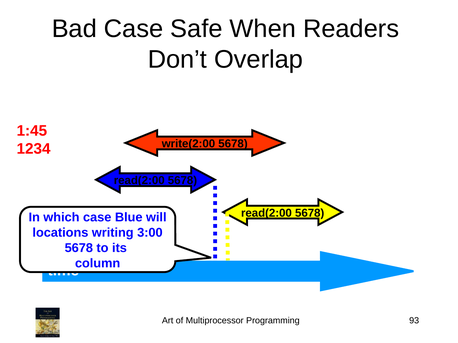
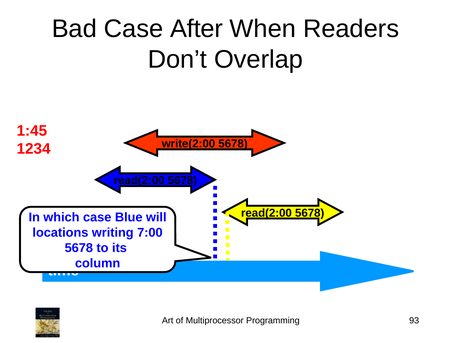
Safe: Safe -> After (197, 29)
3:00: 3:00 -> 7:00 (150, 233)
